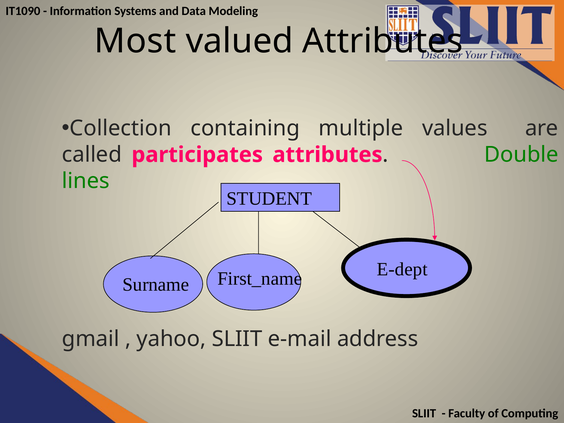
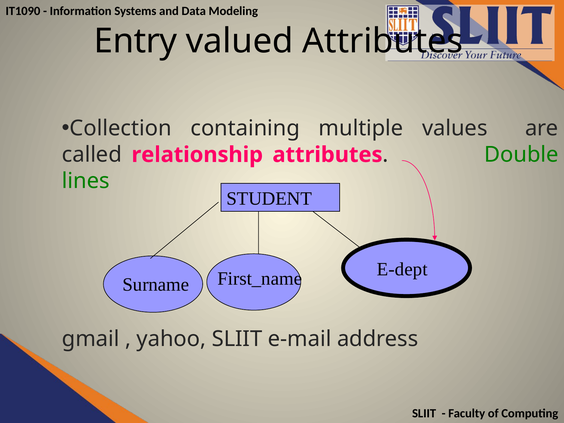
Most: Most -> Entry (136, 41)
participates: participates -> relationship (197, 155)
